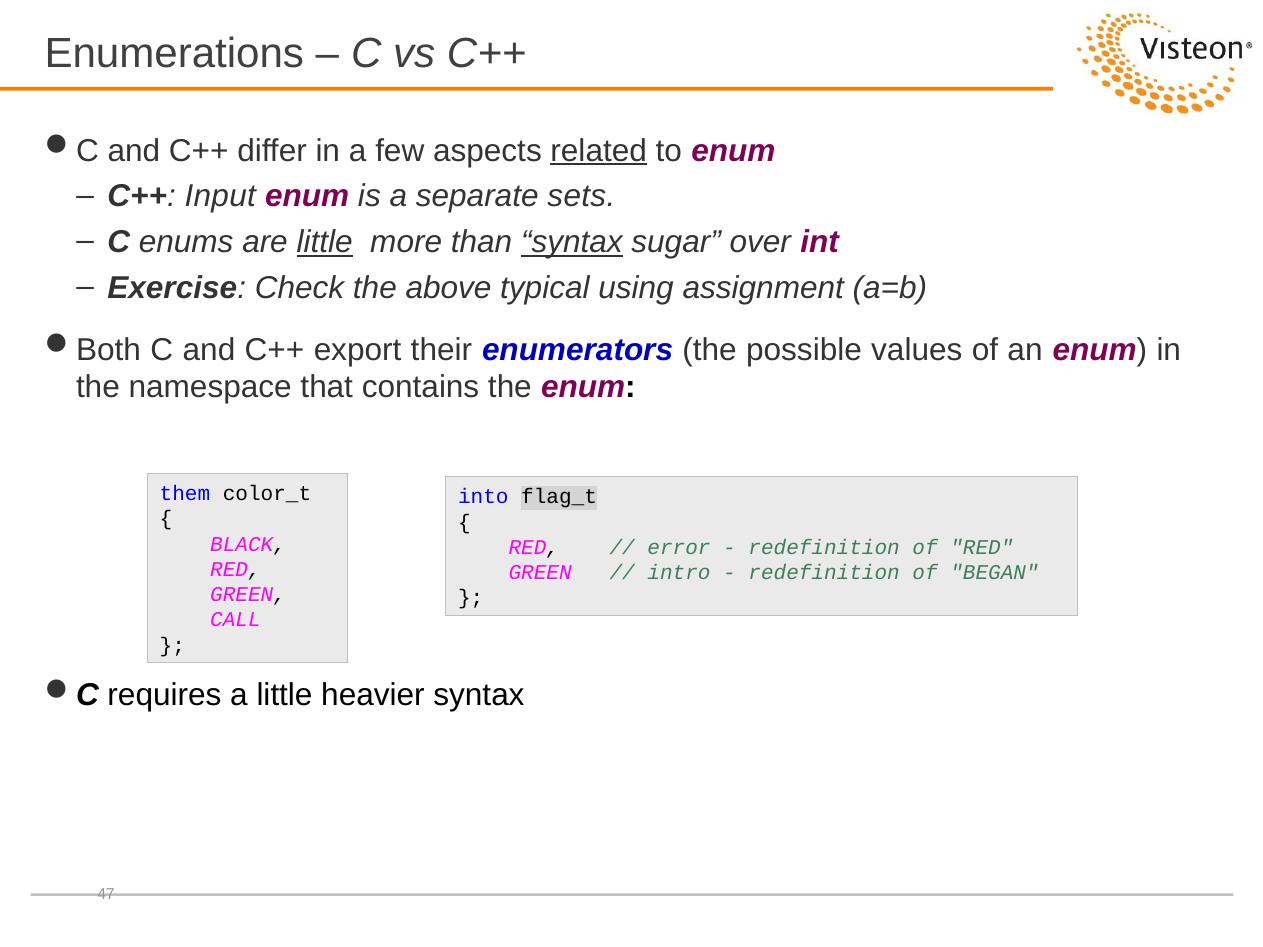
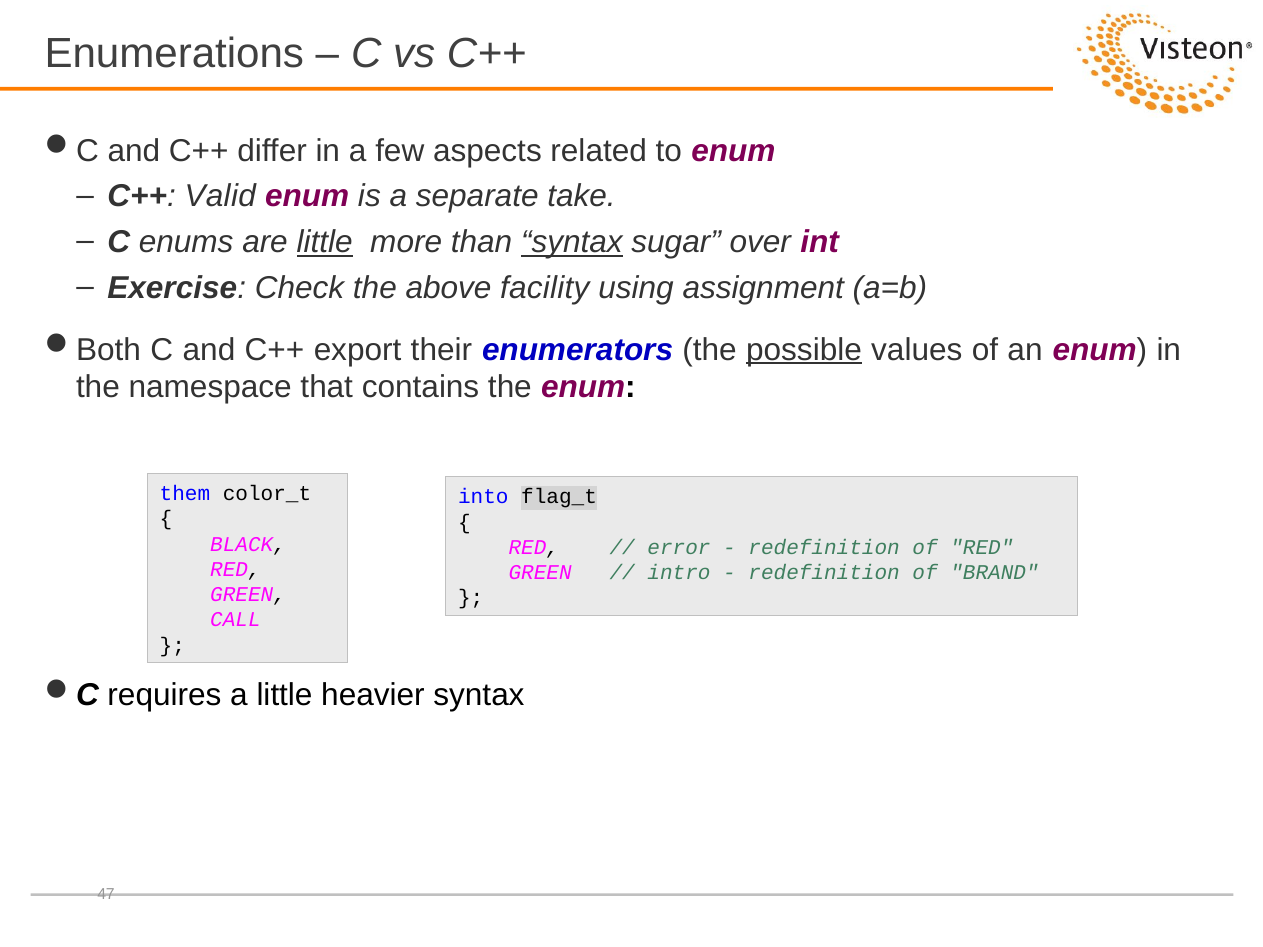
related underline: present -> none (599, 151)
Input: Input -> Valid (220, 197)
sets: sets -> take (582, 197)
typical: typical -> facility (545, 288)
possible underline: none -> present (804, 350)
BEGAN: BEGAN -> BRAND (994, 573)
